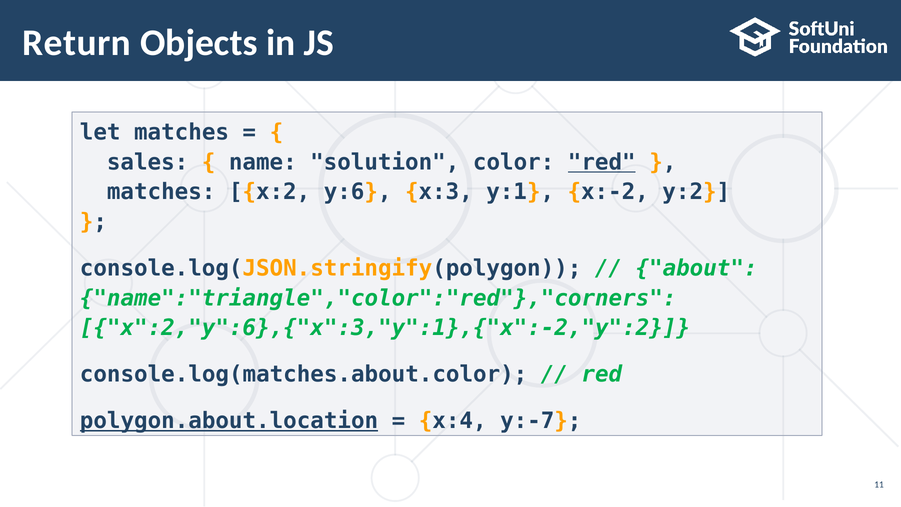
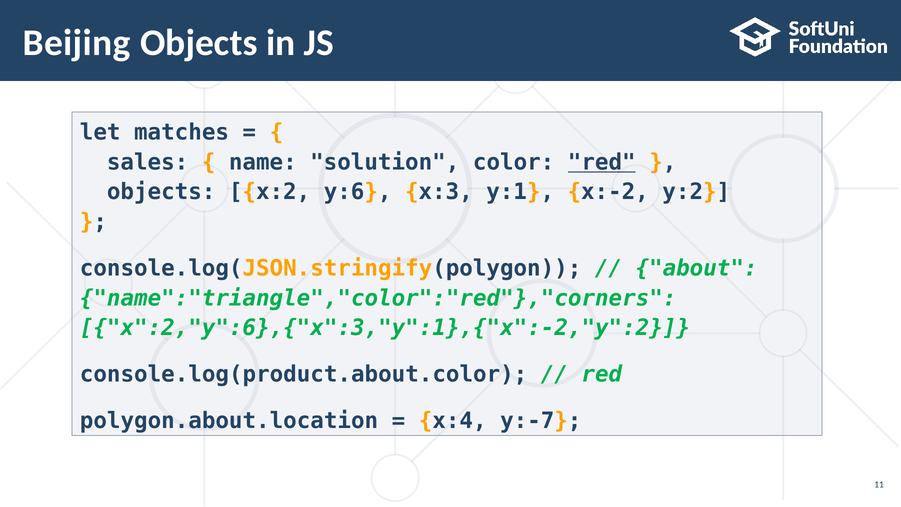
Return: Return -> Beijing (77, 43)
matches: matches -> objects (161, 192)
console.log(matches.about.color: console.log(matches.about.color -> console.log(product.about.color (304, 374)
polygon.about.location underline: present -> none (229, 421)
